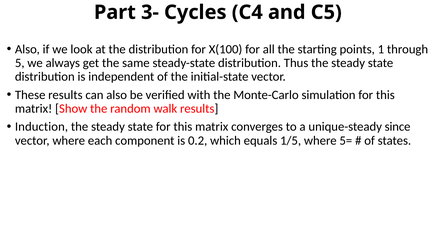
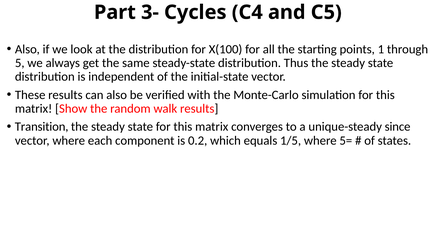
Induction: Induction -> Transition (42, 127)
